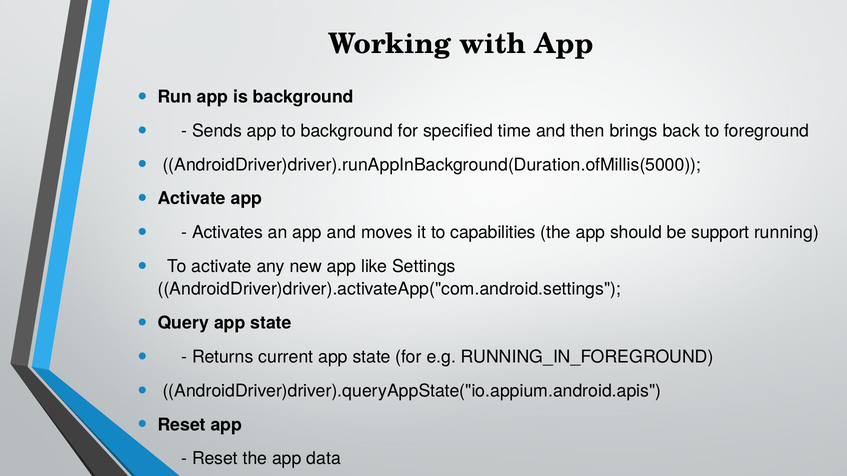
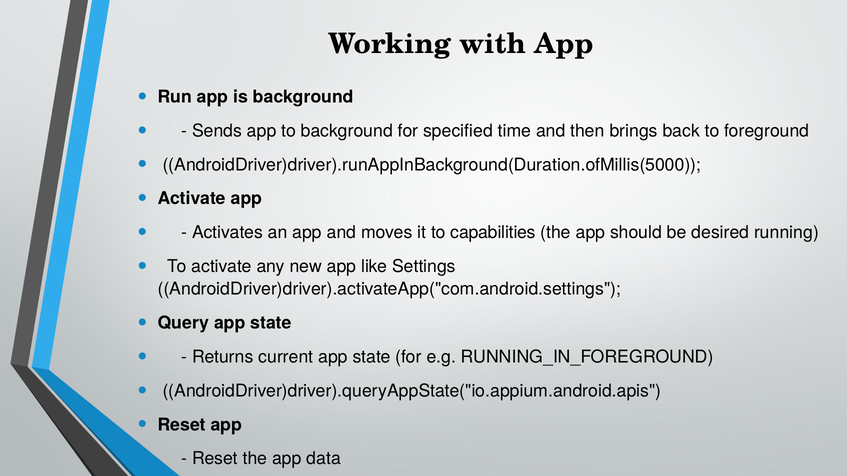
support: support -> desired (720, 233)
